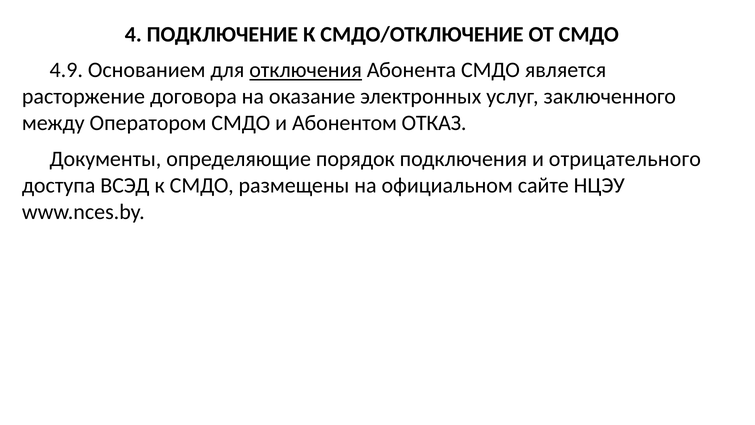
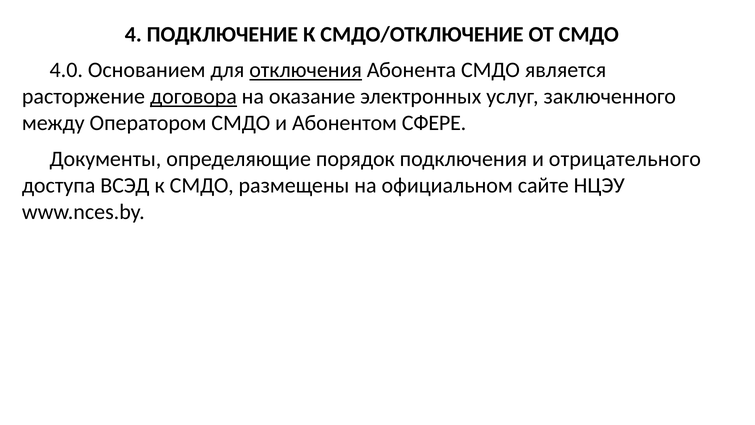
4.9: 4.9 -> 4.0 (66, 70)
договора underline: none -> present (193, 97)
ОТКАЗ: ОТКАЗ -> СФЕРЕ (434, 123)
